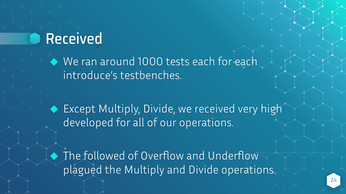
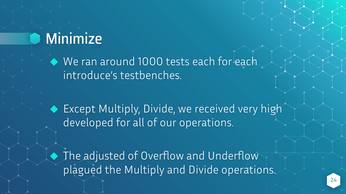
Received: Received -> Minimize (74, 39)
followed: followed -> adjusted (104, 156)
